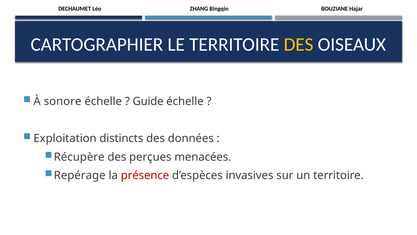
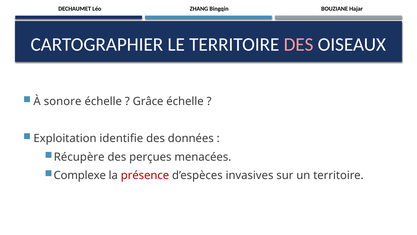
DES colour: yellow -> pink (299, 44)
Guide: Guide -> Grâce (148, 101)
distincts: distincts -> identifie (121, 138)
Repérage: Repérage -> Complexe (80, 175)
